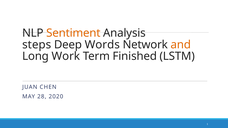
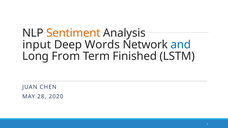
steps: steps -> input (37, 45)
and colour: orange -> blue (181, 45)
Work: Work -> From (66, 56)
